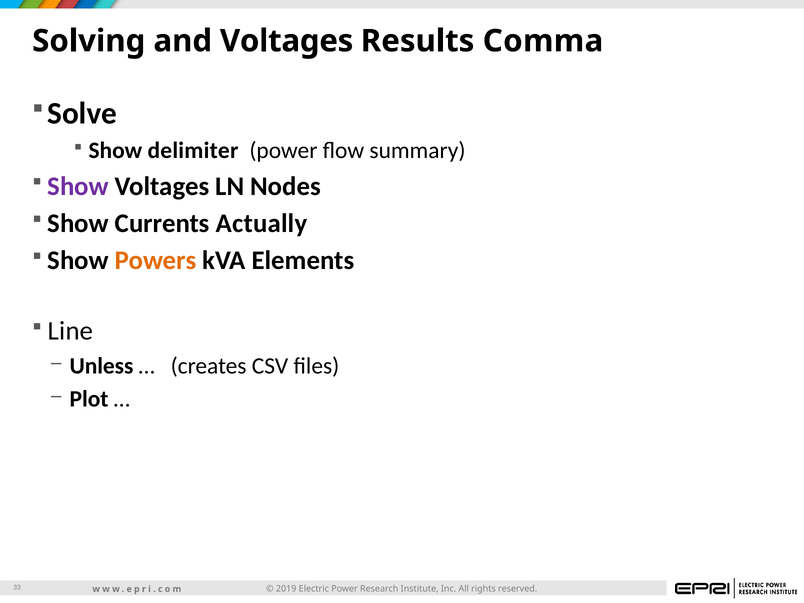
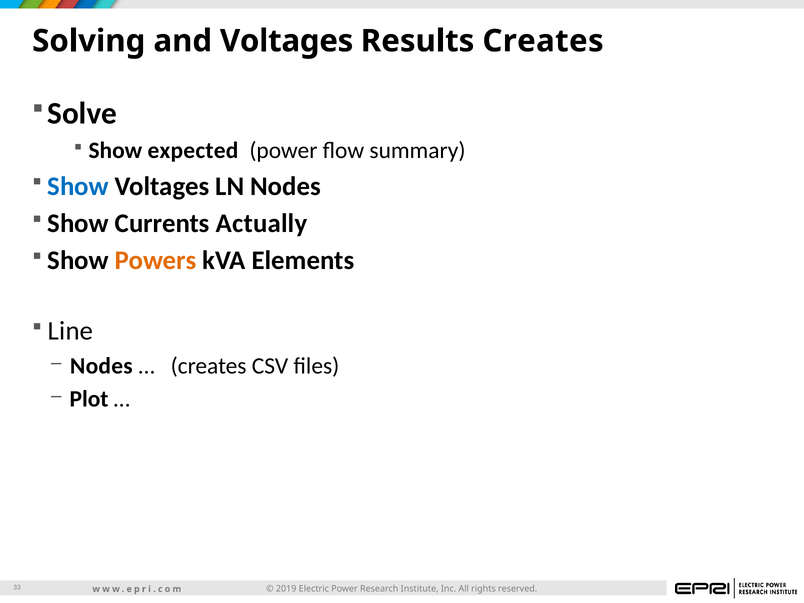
Results Comma: Comma -> Creates (543, 41)
delimiter: delimiter -> expected (193, 151)
Show colour: purple -> blue (78, 186)
Unless: Unless -> Nodes (101, 366)
